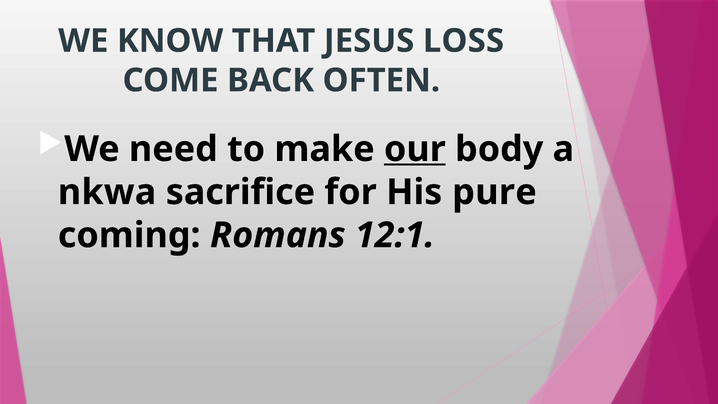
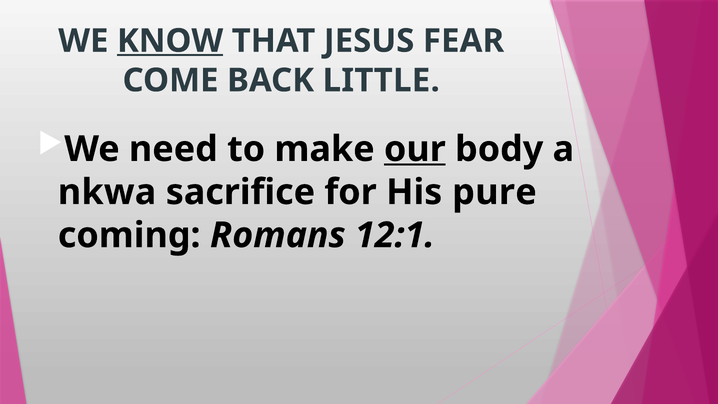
KNOW underline: none -> present (170, 41)
LOSS: LOSS -> FEAR (464, 41)
OFTEN: OFTEN -> LITTLE (381, 80)
